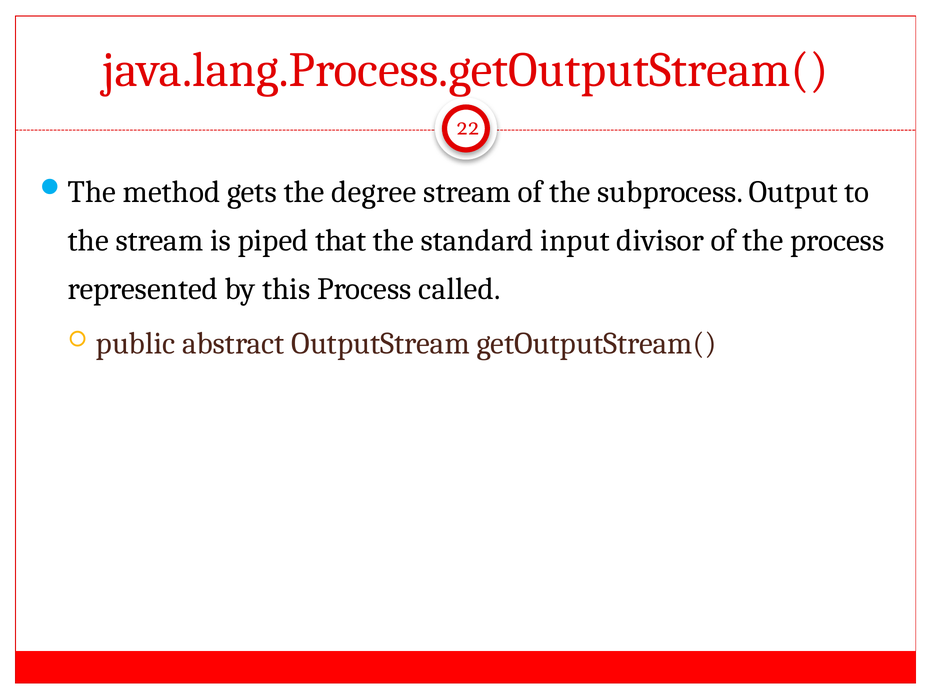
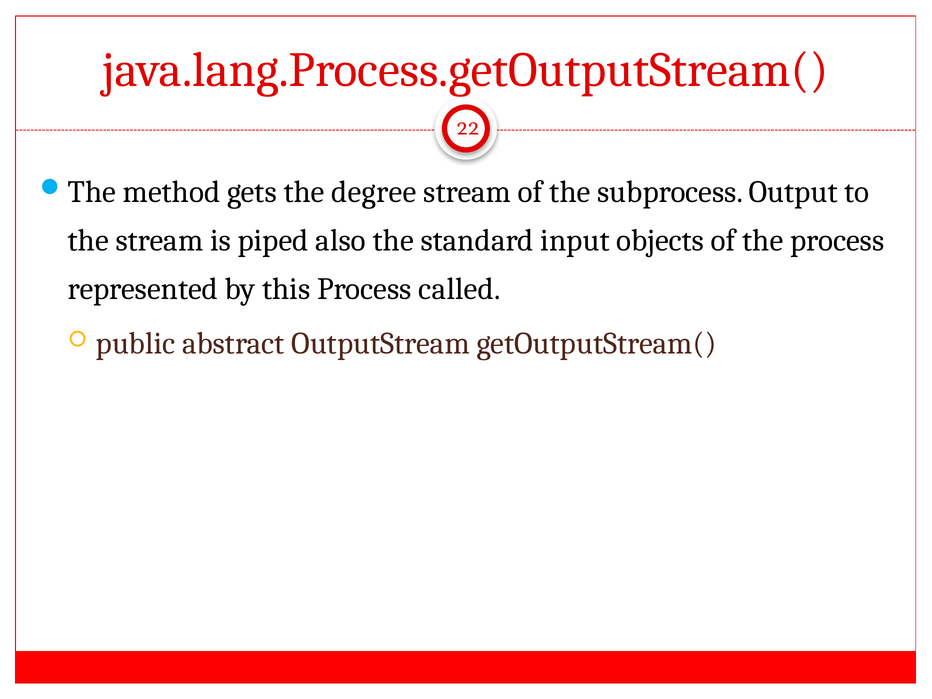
that: that -> also (341, 241)
divisor: divisor -> objects (660, 241)
